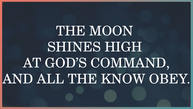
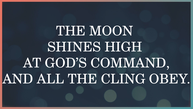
KNOW: KNOW -> CLING (123, 79)
